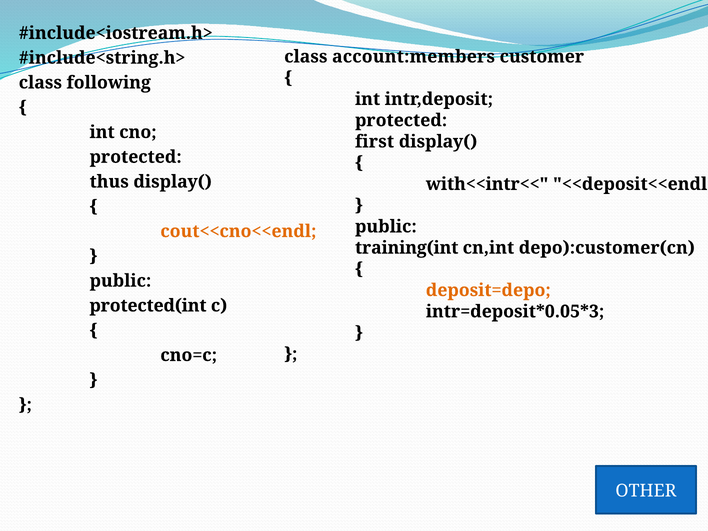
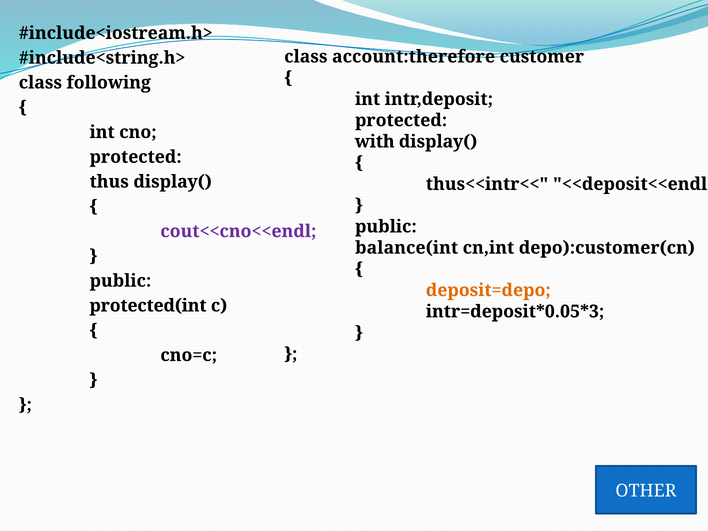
account:members: account:members -> account:therefore (414, 57)
first: first -> with (375, 142)
with<<intr<<: with<<intr<< -> thus<<intr<< (487, 184)
cout<<cno<<endl colour: orange -> purple (238, 231)
training(int: training(int -> balance(int (407, 248)
